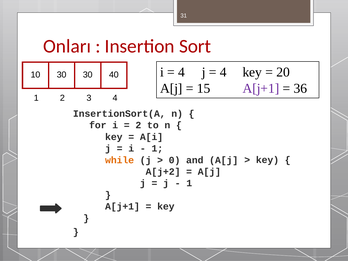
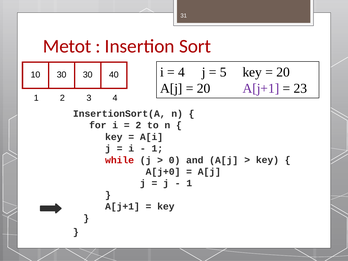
Onları: Onları -> Metot (67, 46)
4: 4 -> 5 (223, 72)
15: 15 -> 20 (204, 88)
36: 36 -> 23 (300, 88)
while colour: orange -> red (120, 160)
A[j+2: A[j+2 -> A[j+0 (163, 172)
